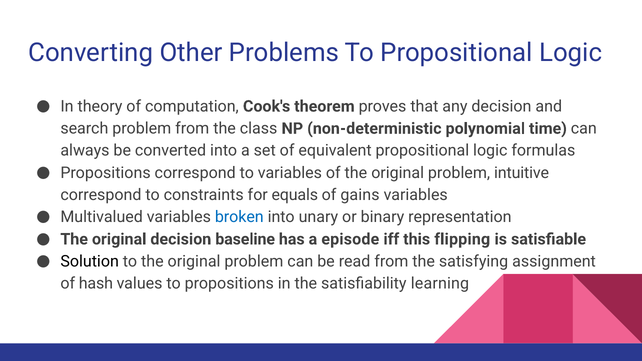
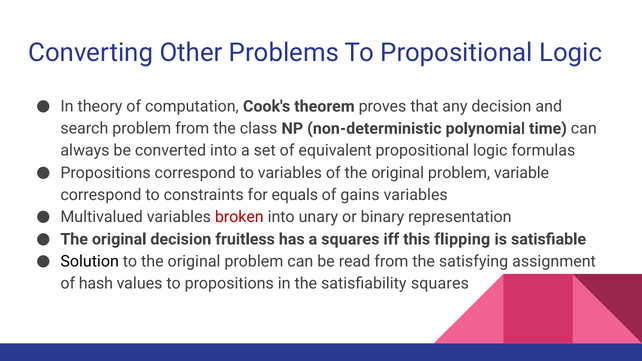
intuitive: intuitive -> variable (522, 173)
broken colour: blue -> red (239, 217)
baseline: baseline -> fruitless (245, 239)
a episode: episode -> squares (350, 239)
satisfiability learning: learning -> squares (440, 284)
